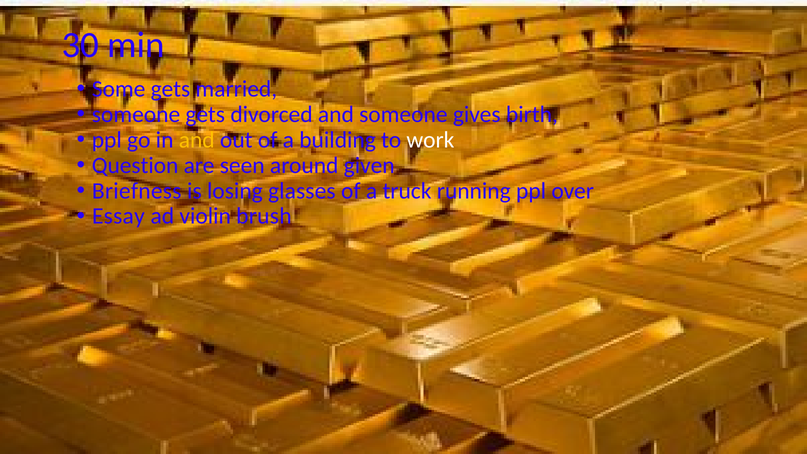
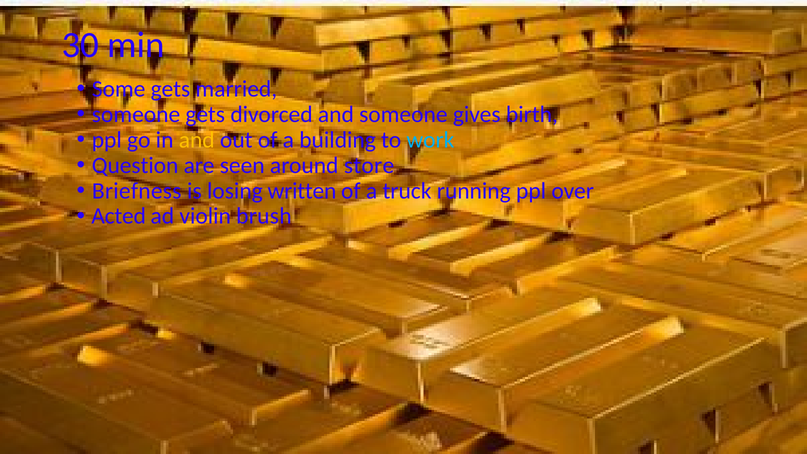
work colour: white -> light blue (430, 140)
given: given -> store (369, 165)
glasses: glasses -> written (302, 191)
Essay: Essay -> Acted (119, 216)
